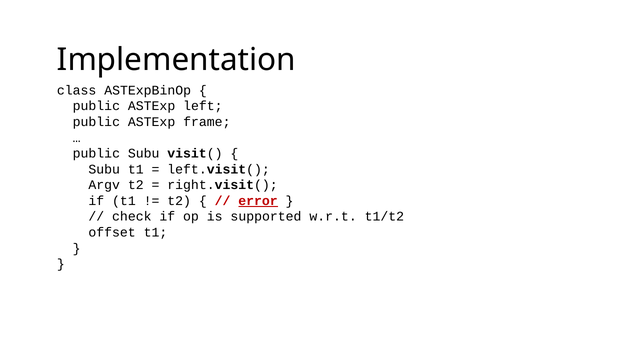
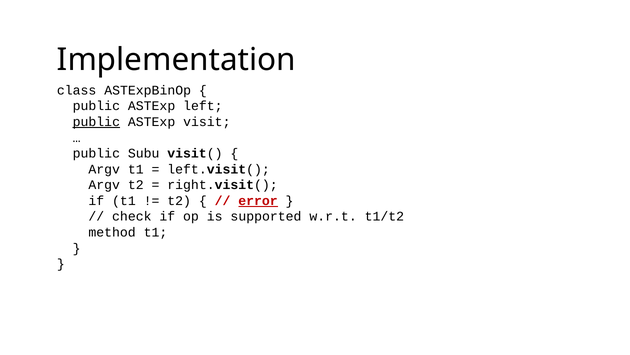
public underline: none -> present (96, 122)
frame: frame -> visit (207, 122)
Subu: Subu -> Argv (104, 169)
offset: offset -> method (112, 232)
